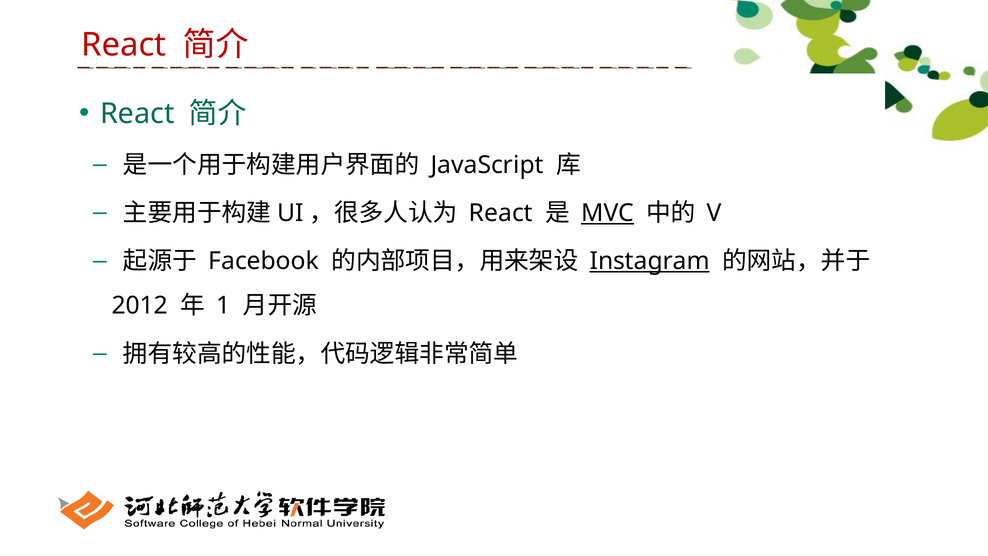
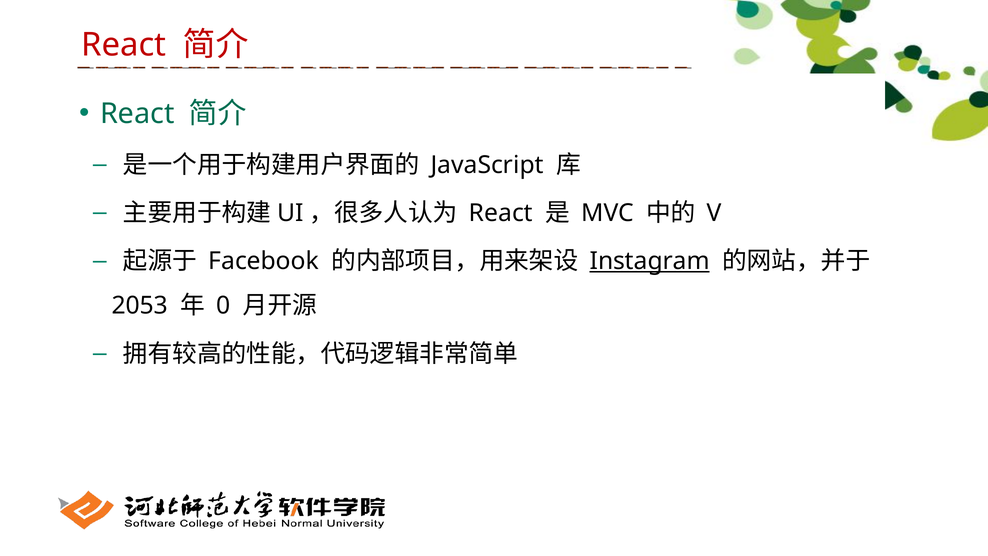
MVC underline: present -> none (608, 213)
2012: 2012 -> 2053 (140, 306)
1: 1 -> 0 (223, 306)
